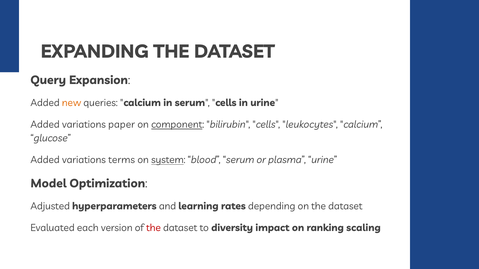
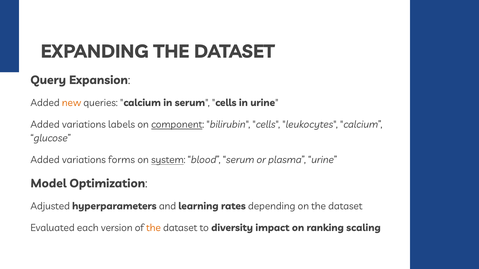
paper: paper -> labels (122, 125)
terms: terms -> forms (122, 160)
the colour: red -> orange (153, 228)
